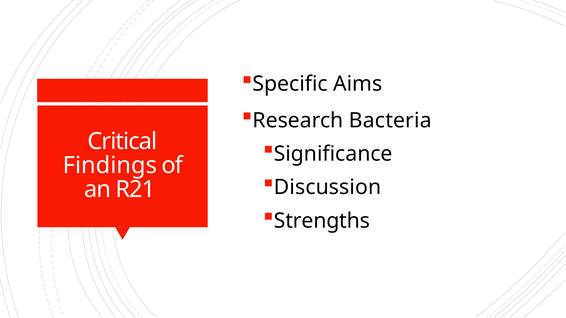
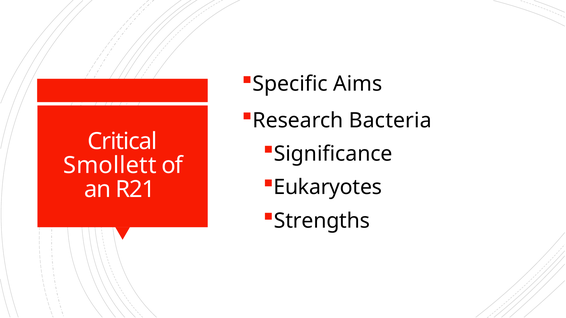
Findings: Findings -> Smollett (110, 166)
Discussion: Discussion -> Eukaryotes (328, 188)
